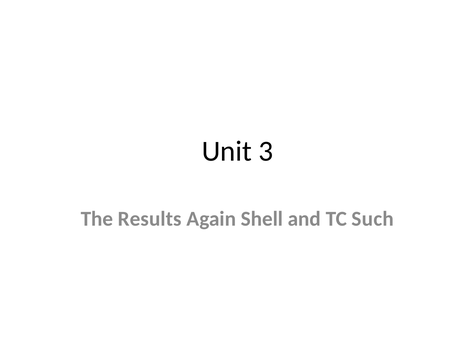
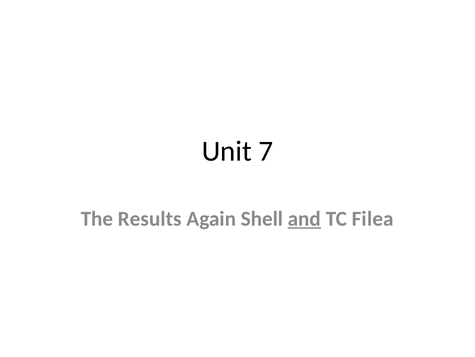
3: 3 -> 7 (266, 151)
and underline: none -> present (304, 218)
Such: Such -> Filea (373, 218)
